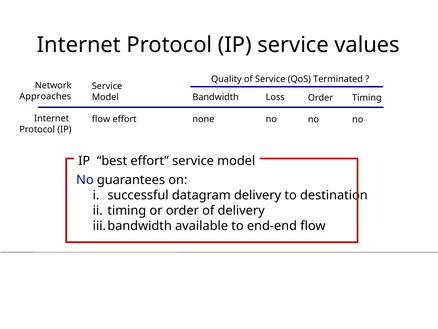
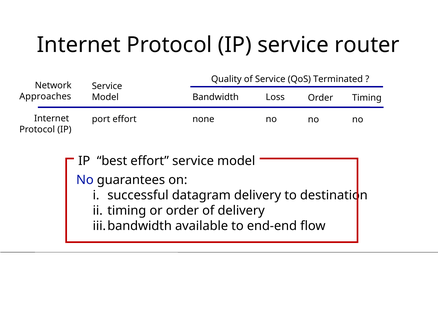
values: values -> router (367, 45)
flow: flow -> port (101, 119)
